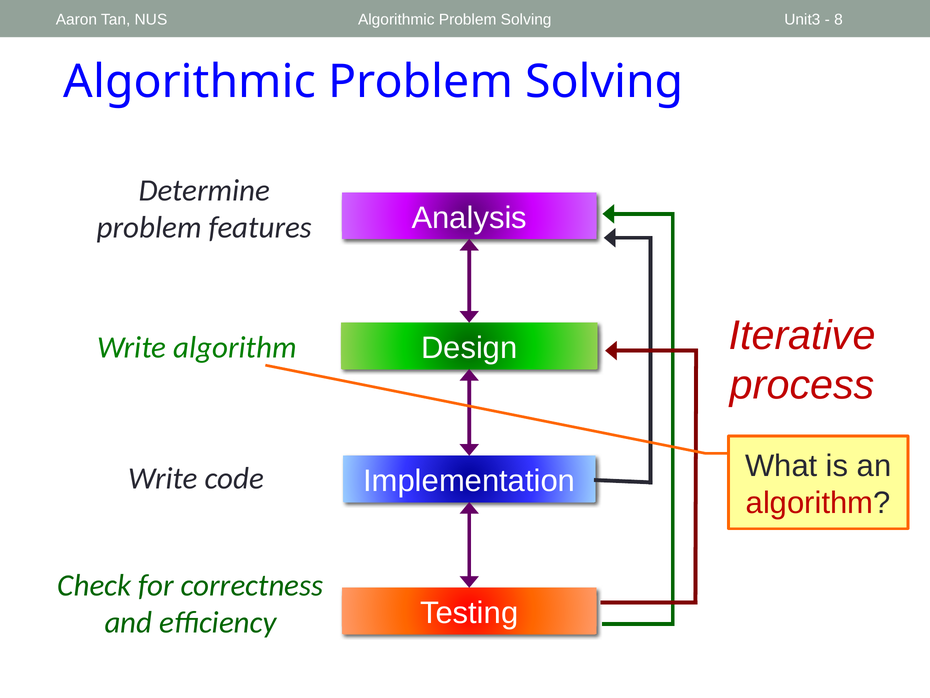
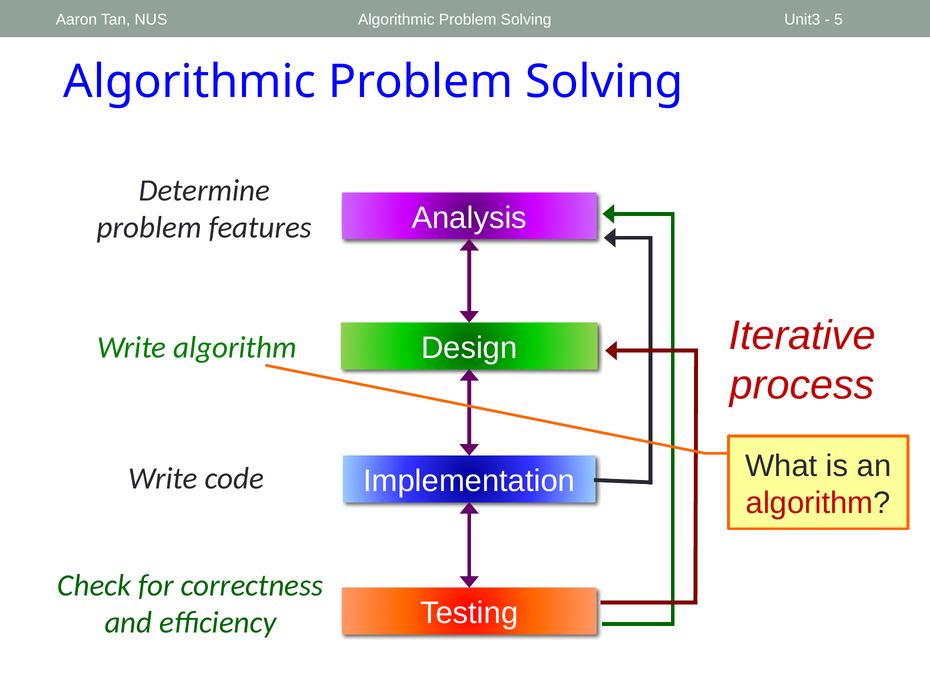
8: 8 -> 5 (839, 20)
